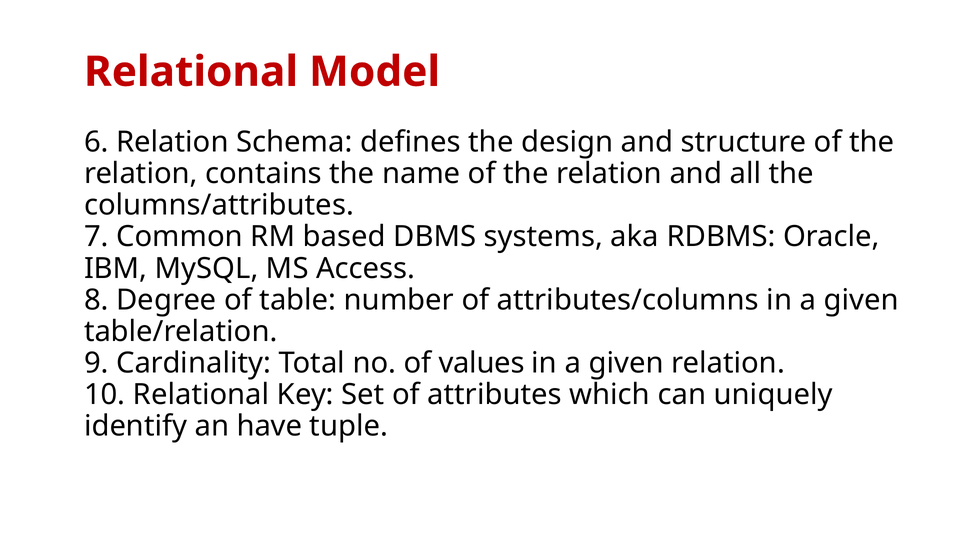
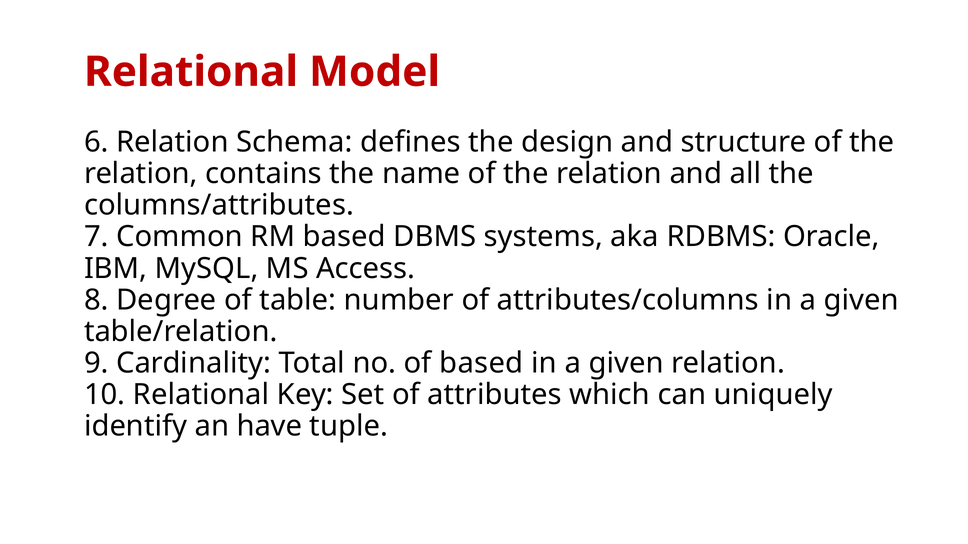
of values: values -> based (481, 363)
